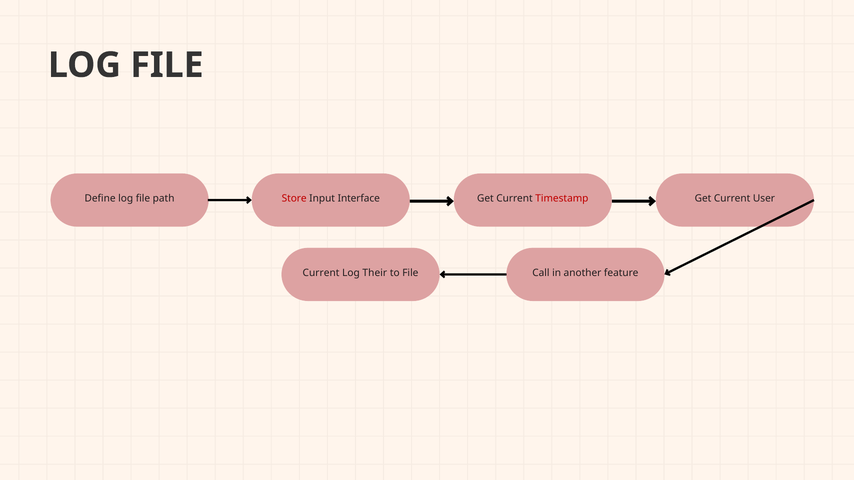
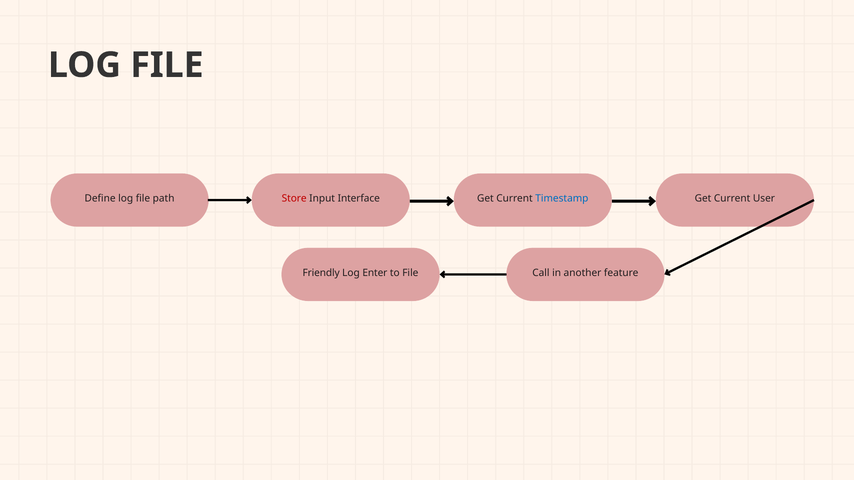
Timestamp colour: red -> blue (562, 199)
Current: Current -> Friendly (321, 273)
Their: Their -> Enter (375, 273)
